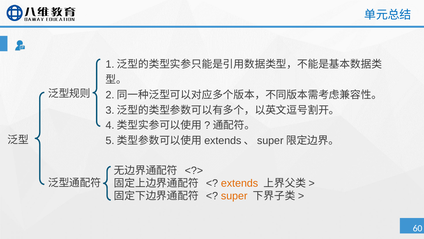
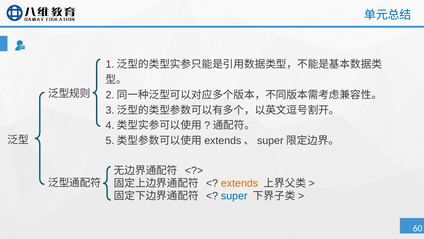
super colour: orange -> blue (234, 196)
